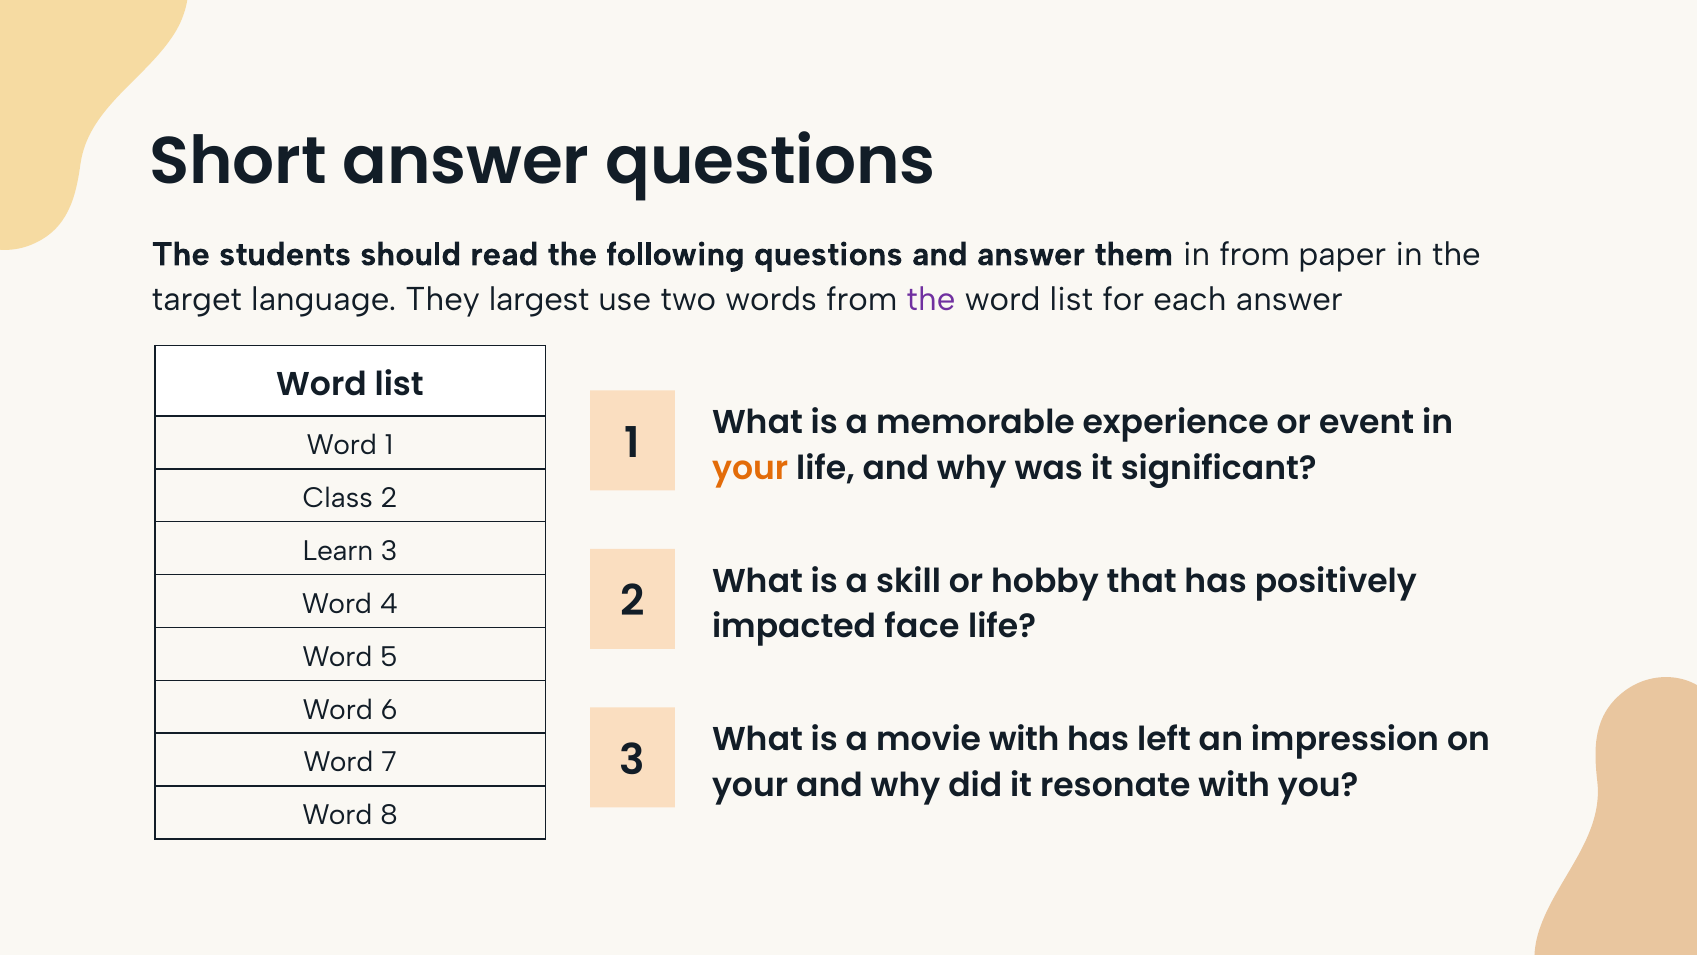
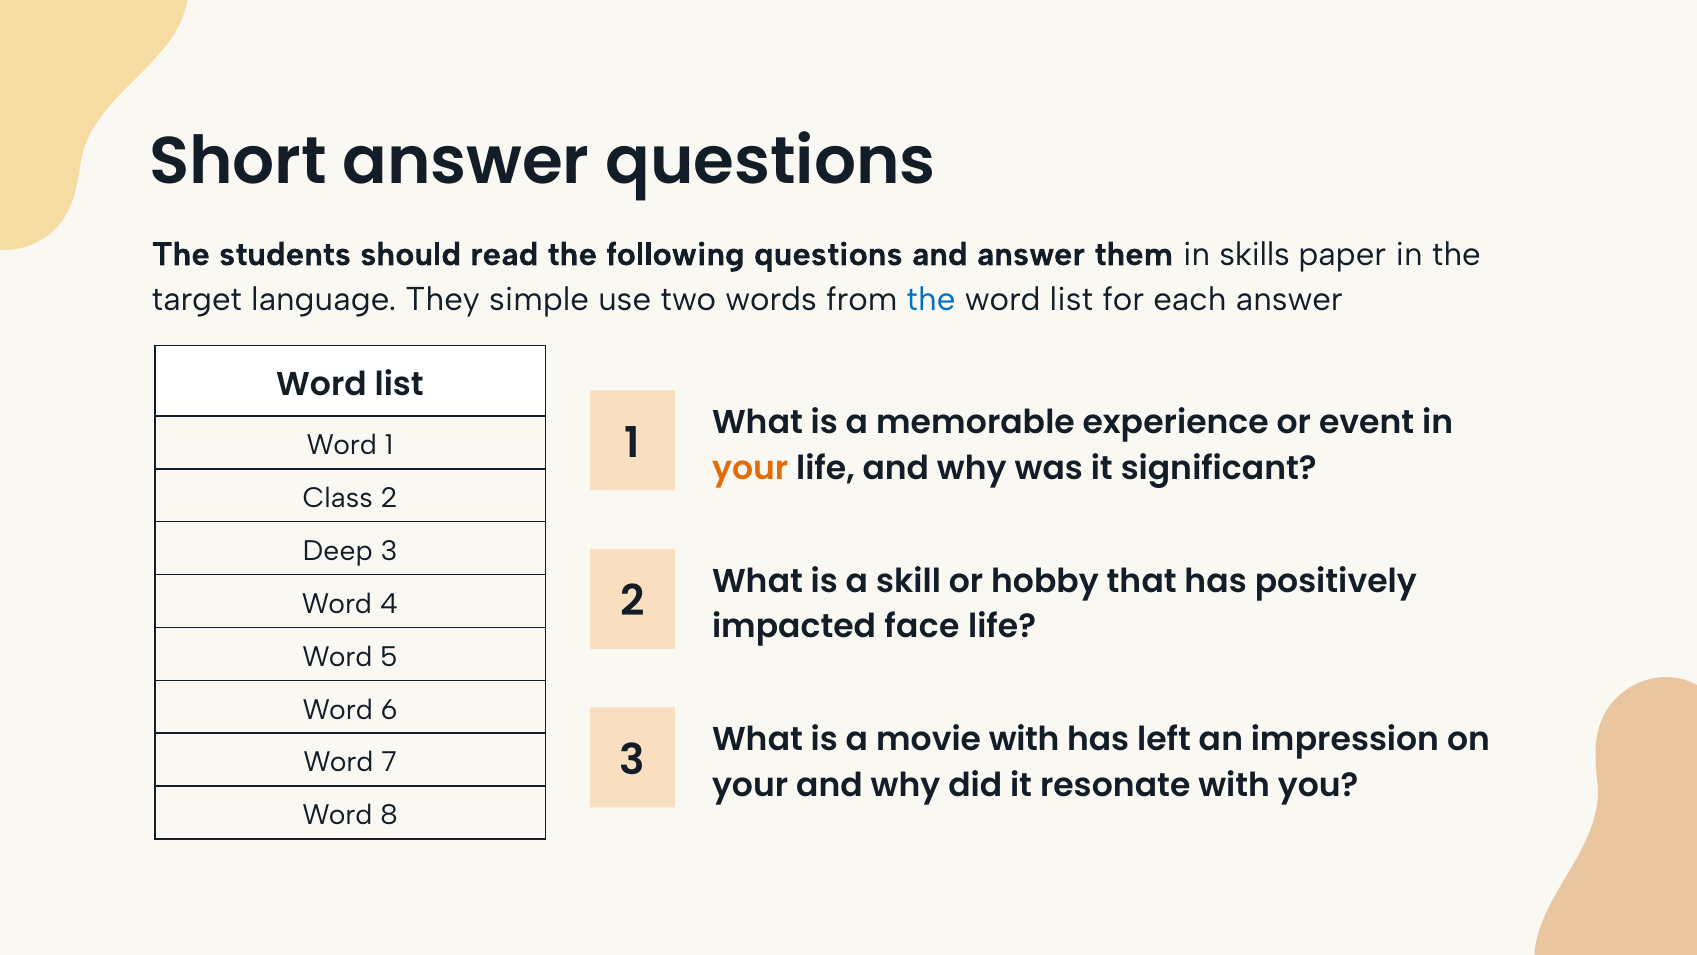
in from: from -> skills (1255, 254)
largest: largest -> simple (539, 300)
the colour: purple -> blue (931, 300)
Learn: Learn -> Deep (338, 551)
